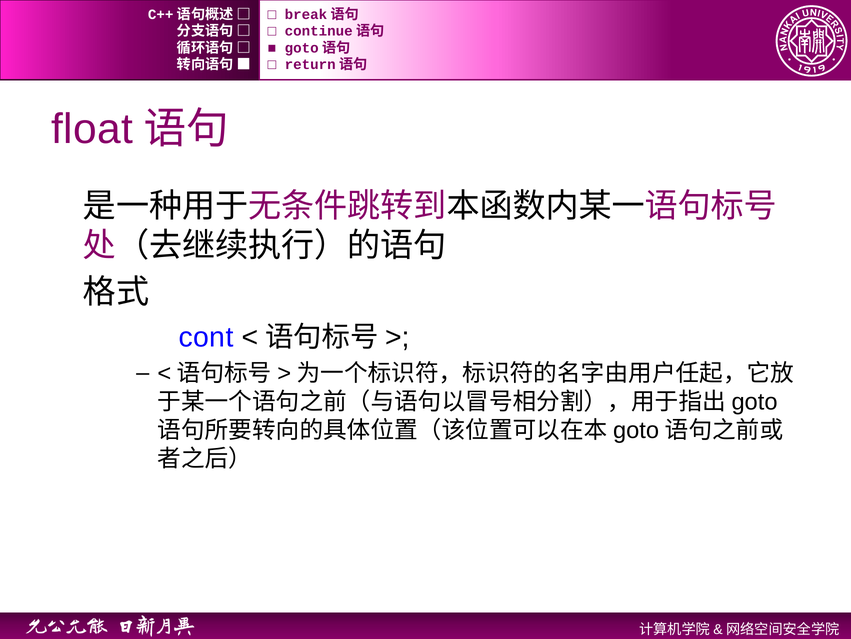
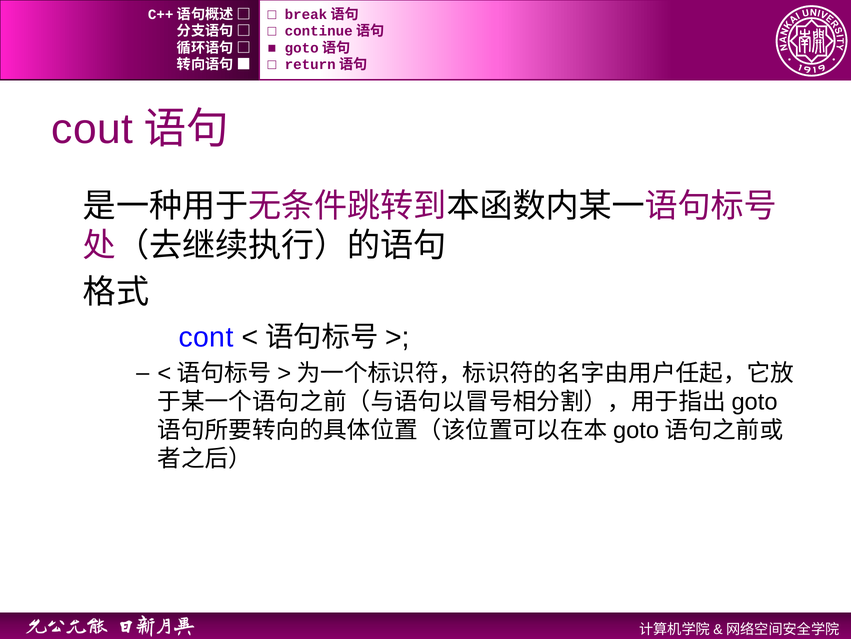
float: float -> cout (92, 129)
